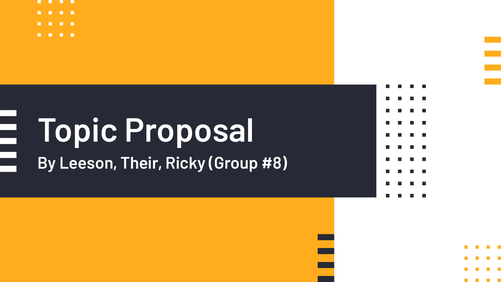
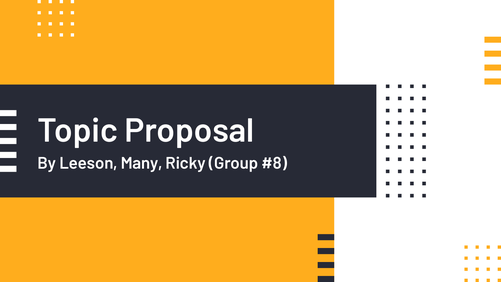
Their: Their -> Many (142, 163)
